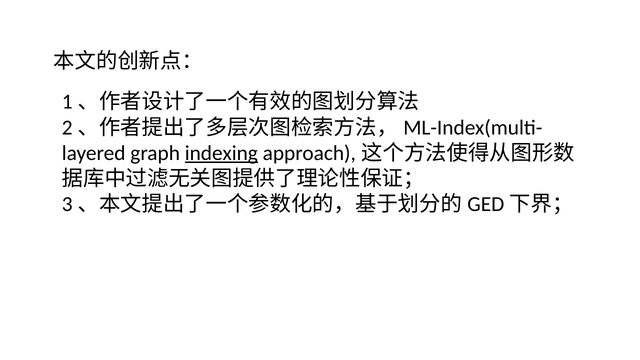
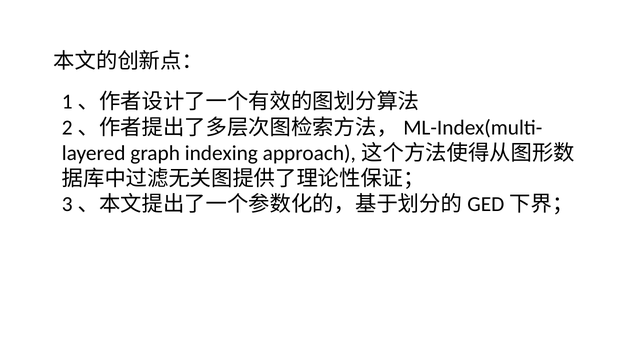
indexing underline: present -> none (221, 153)
